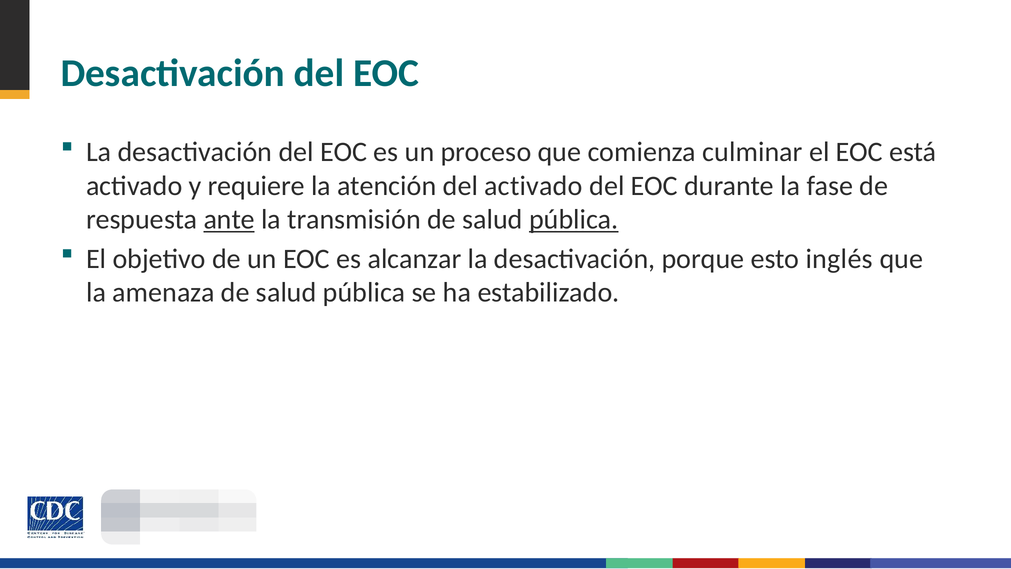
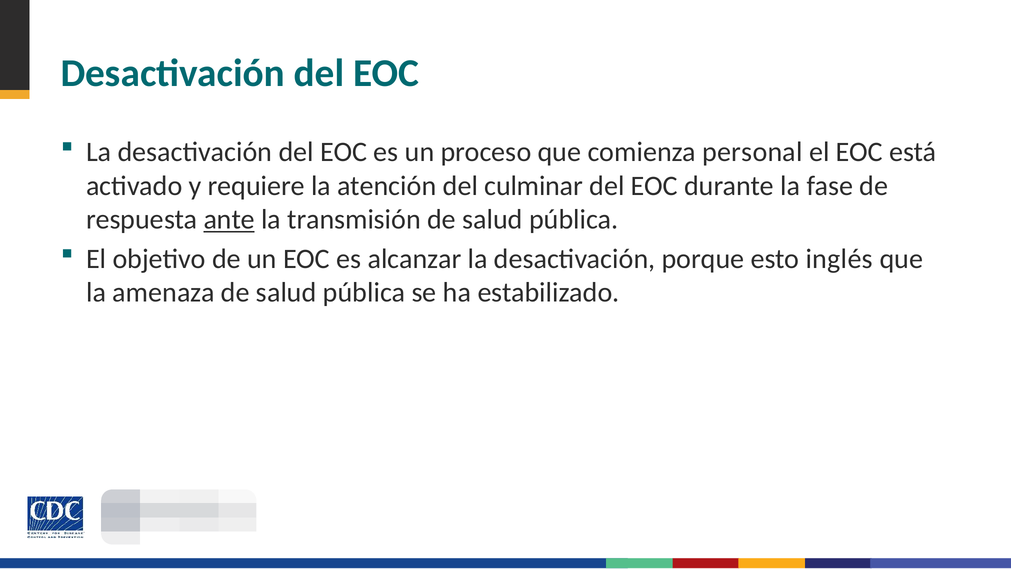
culminar: culminar -> personal (752, 152)
del activado: activado -> culminar (534, 186)
pública underline: present -> none (574, 219)
